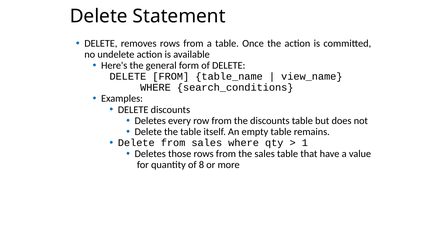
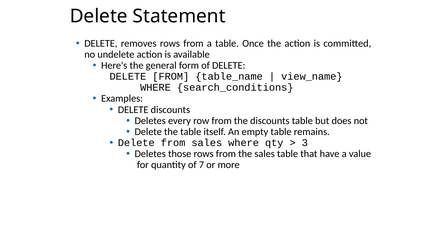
1: 1 -> 3 (305, 143)
8: 8 -> 7 (201, 165)
